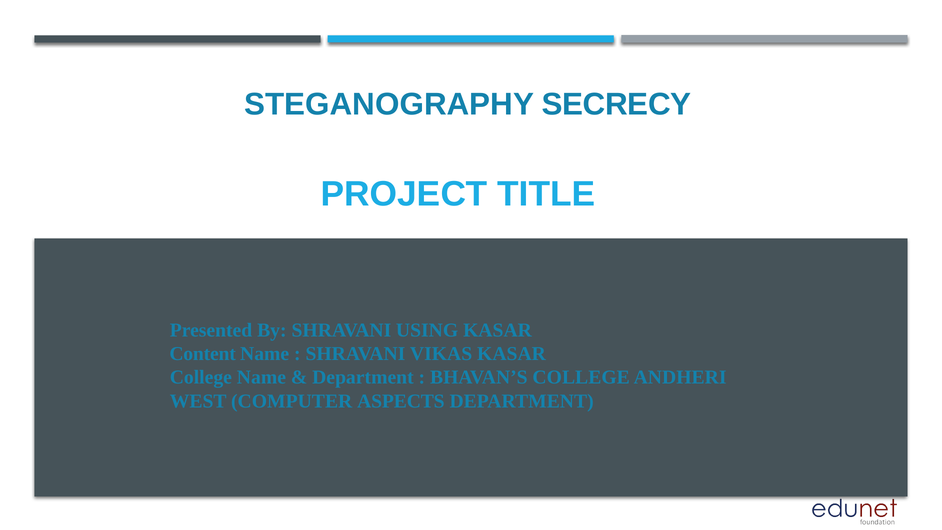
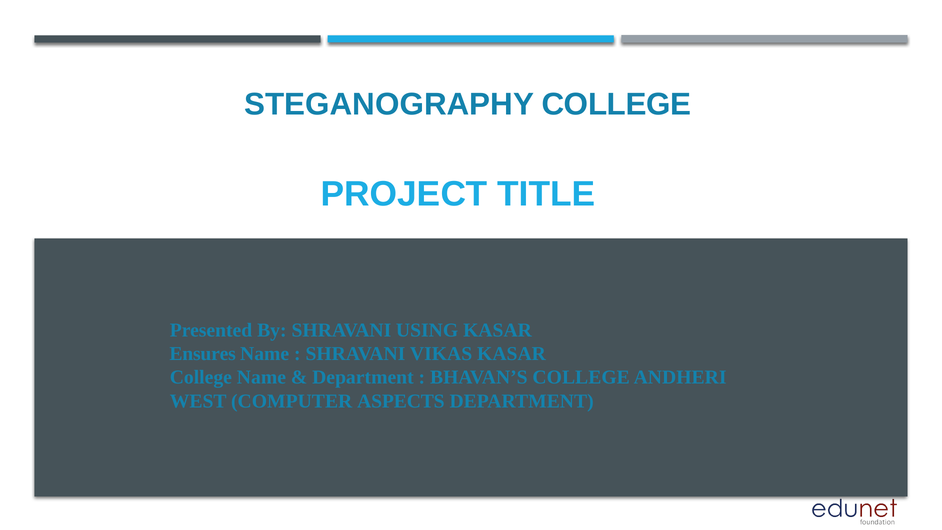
STEGANOGRAPHY SECRECY: SECRECY -> COLLEGE (616, 104)
Content: Content -> Ensures (203, 354)
